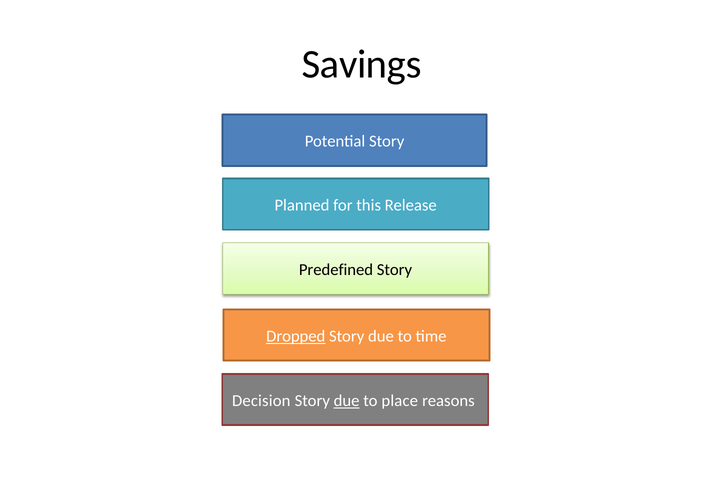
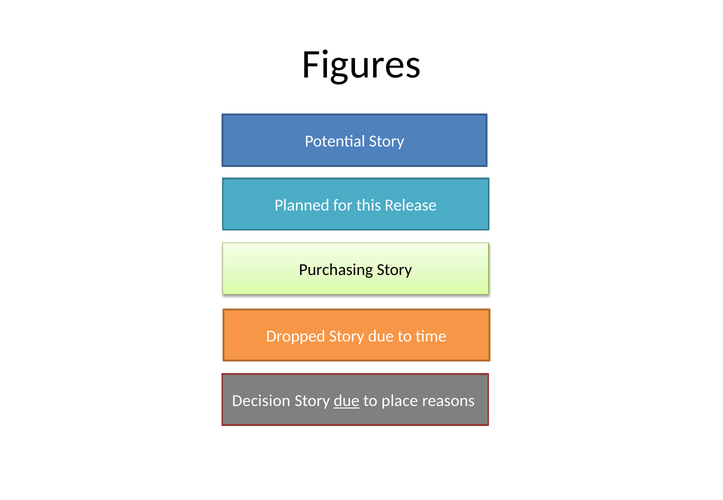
Savings: Savings -> Figures (361, 65)
Predefined: Predefined -> Purchasing (336, 270)
Dropped underline: present -> none (296, 337)
